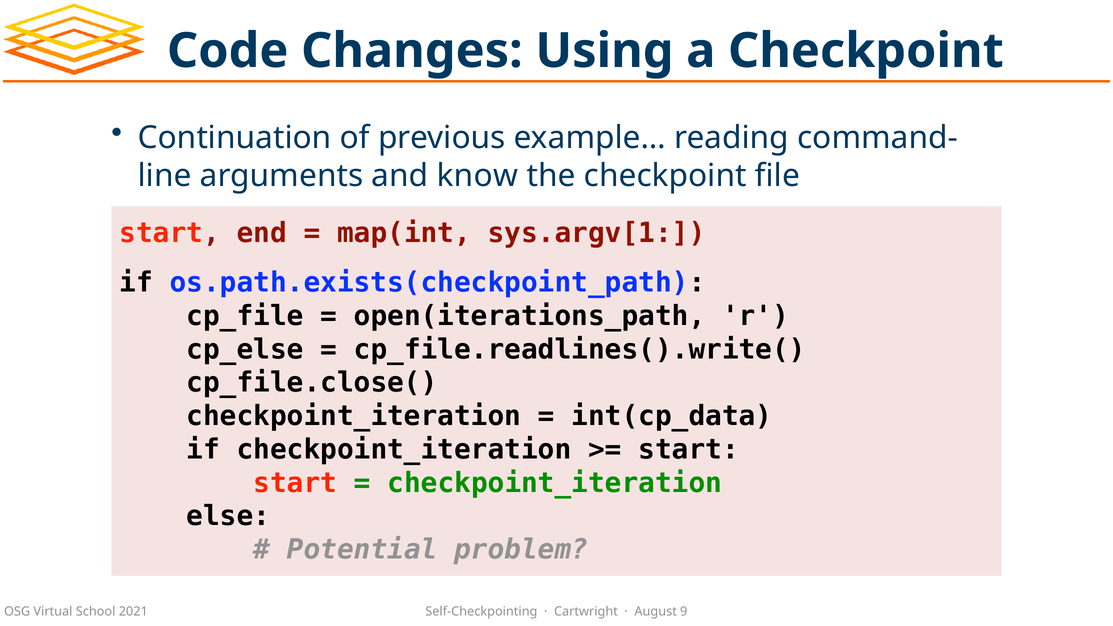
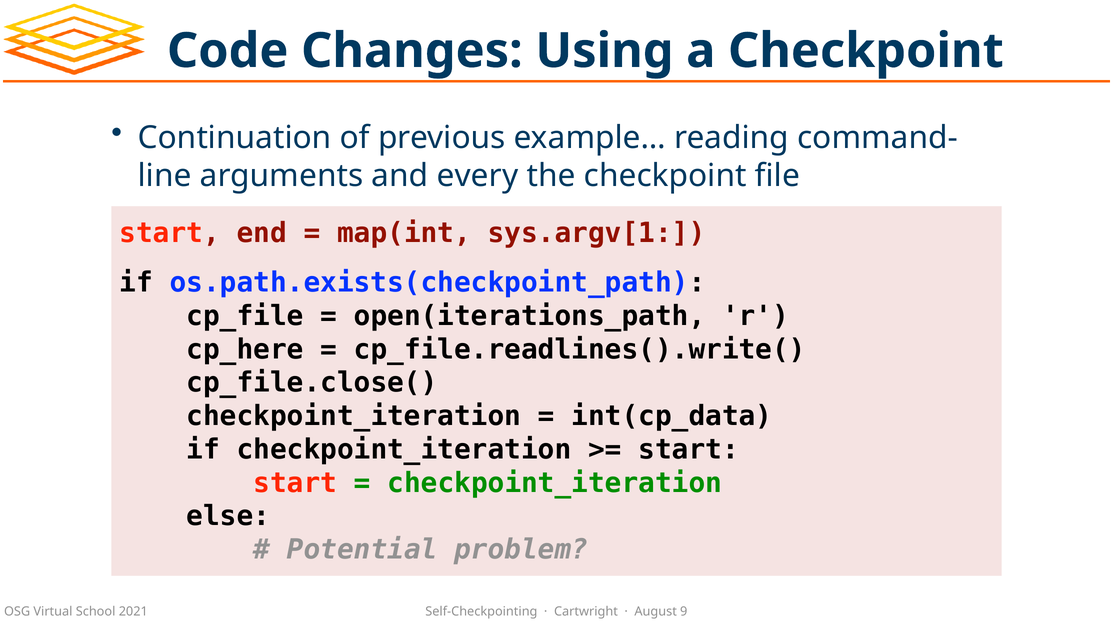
know: know -> every (477, 176)
cp_else: cp_else -> cp_here (245, 349)
